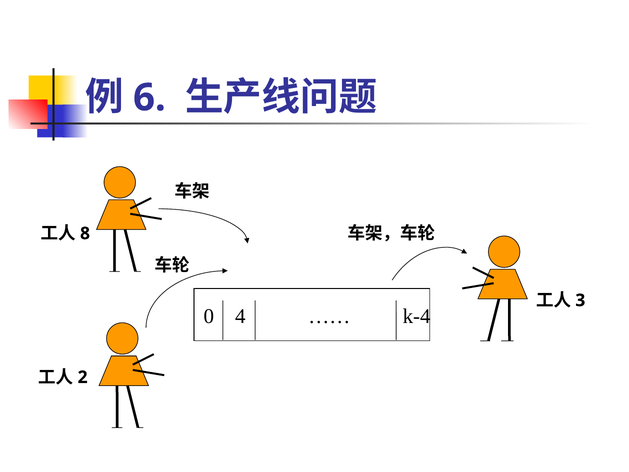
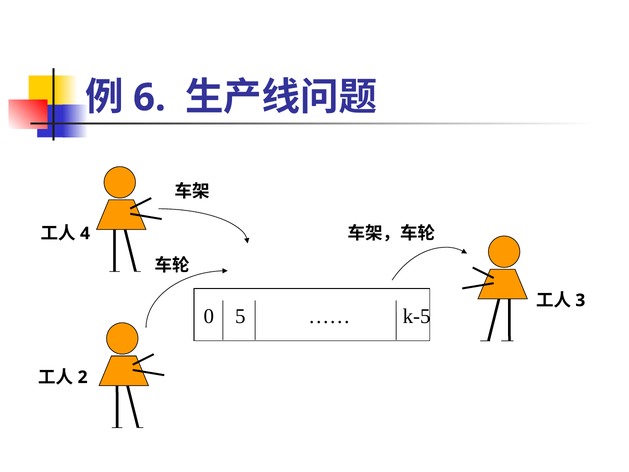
8: 8 -> 4 (85, 233)
4: 4 -> 5 (240, 316)
k-4: k-4 -> k-5 (417, 316)
